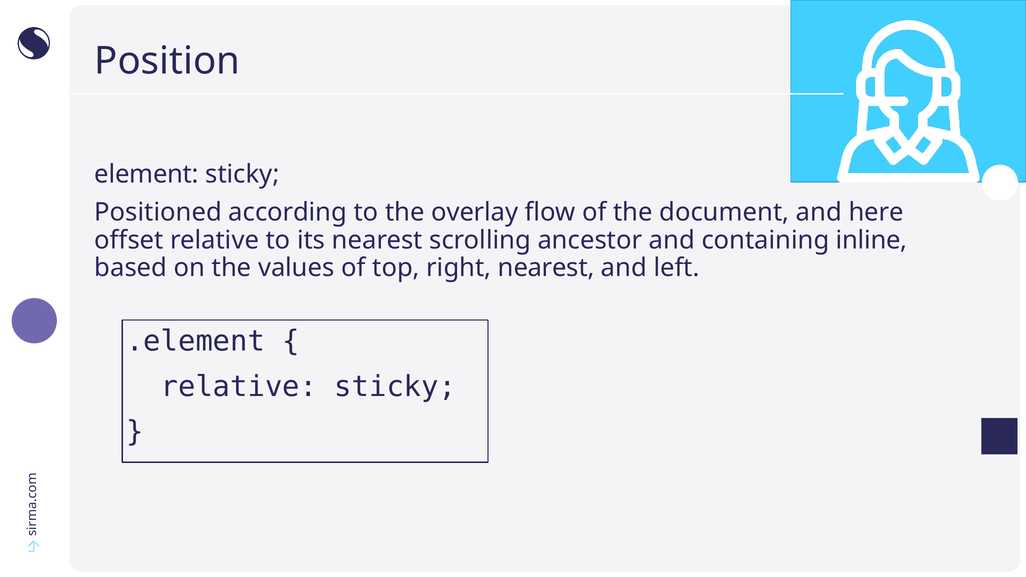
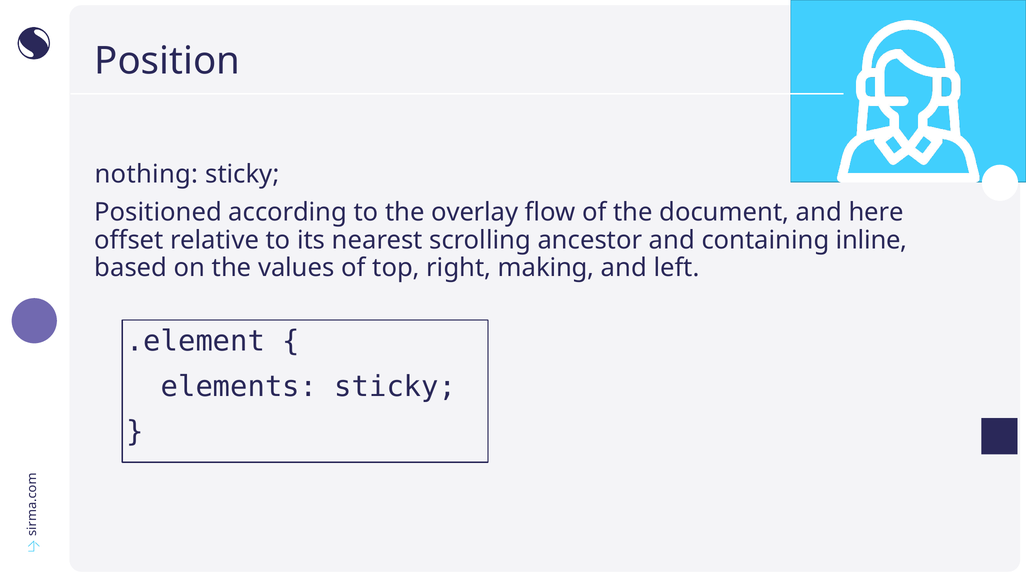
element: element -> nothing (146, 174)
right nearest: nearest -> making (546, 268)
relative: relative -> elements (239, 387)
